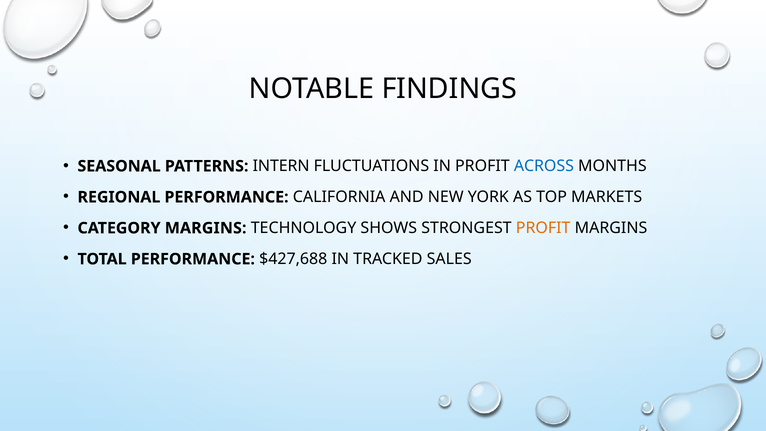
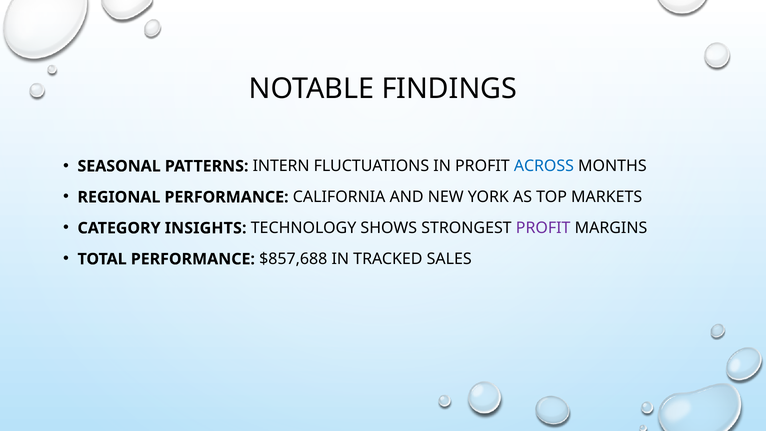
CATEGORY MARGINS: MARGINS -> INSIGHTS (206, 228)
PROFIT colour: orange -> purple (543, 228)
$427,688: $427,688 -> $857,688 (293, 259)
